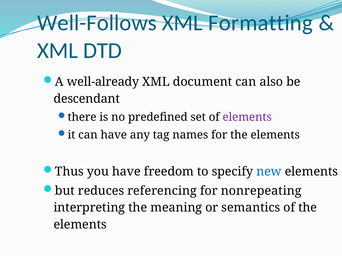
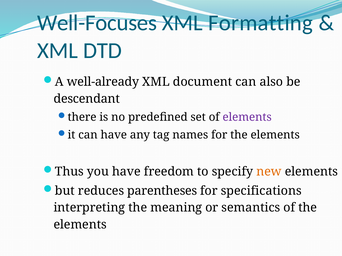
Well-Follows: Well-Follows -> Well-Focuses (97, 23)
new colour: blue -> orange (269, 172)
referencing: referencing -> parentheses (162, 191)
nonrepeating: nonrepeating -> specifications (261, 191)
